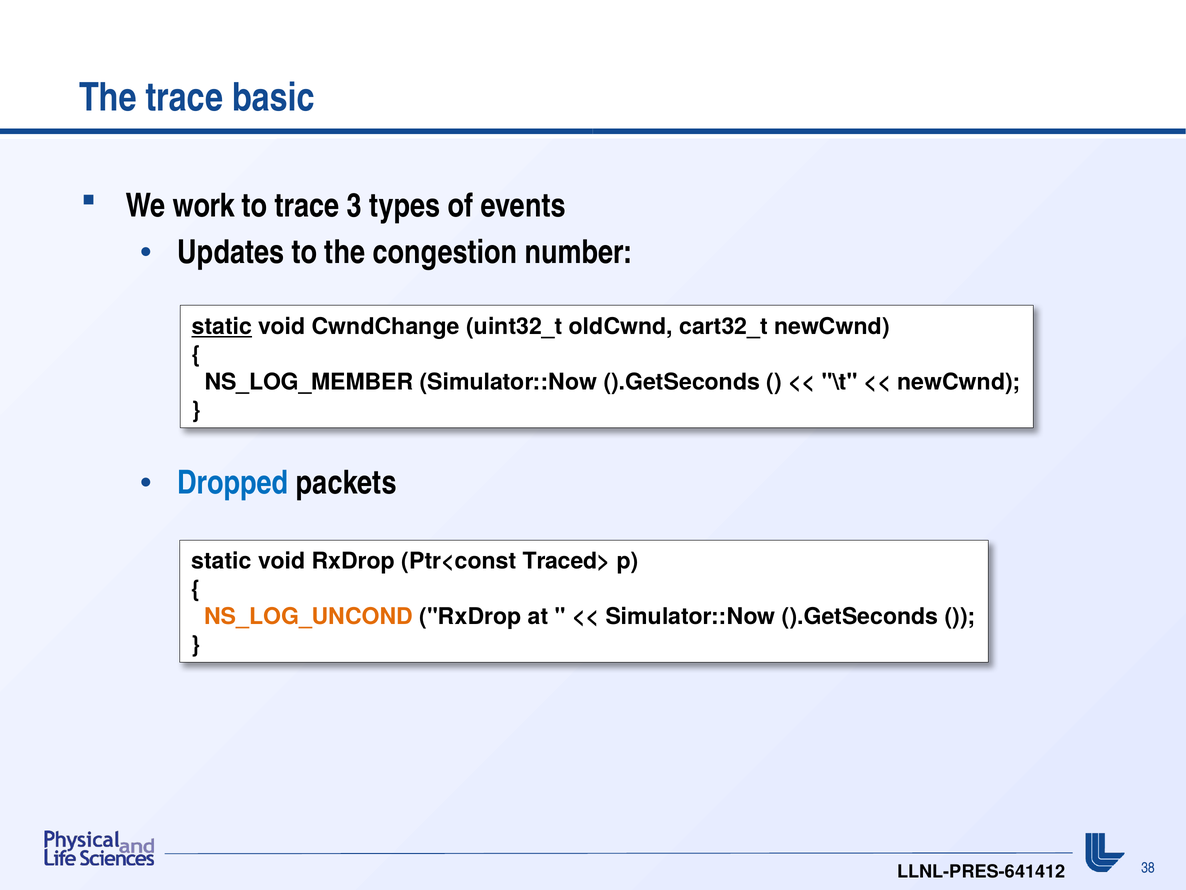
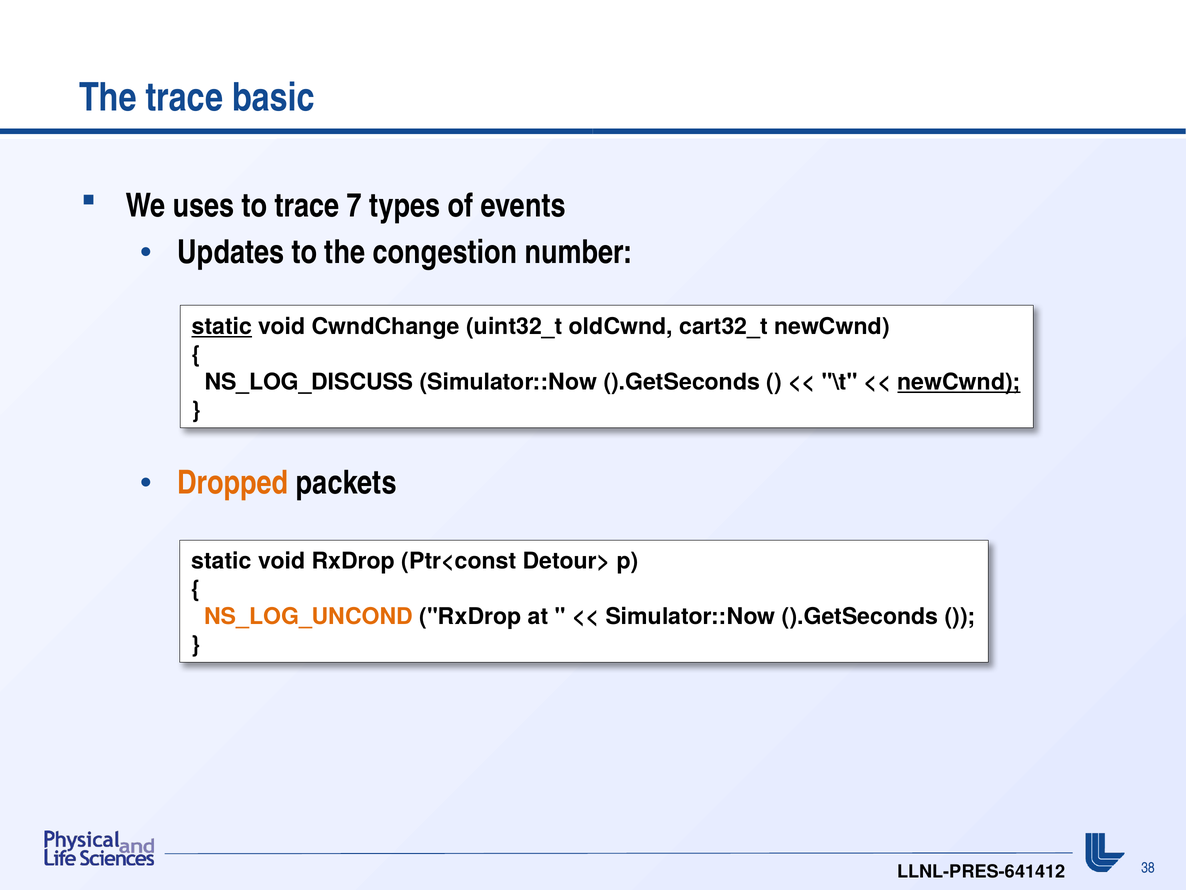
work: work -> uses (204, 206)
3: 3 -> 7 (354, 206)
NS_LOG_MEMBER: NS_LOG_MEMBER -> NS_LOG_DISCUSS (309, 382)
newCwnd underline: none -> present (959, 382)
Dropped colour: blue -> orange (233, 483)
Traced>: Traced> -> Detour> (566, 561)
